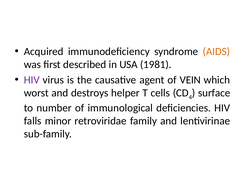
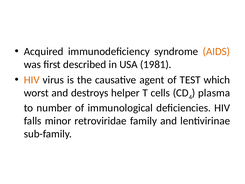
HIV colour: purple -> orange (32, 80)
VEIN: VEIN -> TEST (190, 80)
surface: surface -> plasma (214, 93)
